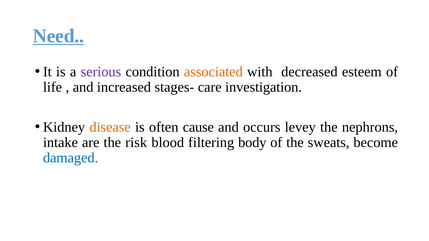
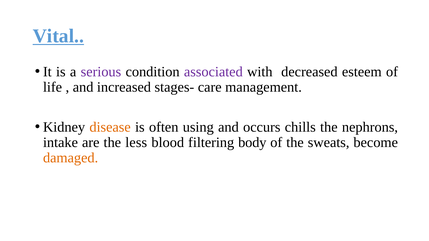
Need: Need -> Vital (58, 36)
associated colour: orange -> purple (213, 72)
investigation: investigation -> management (264, 87)
cause: cause -> using (198, 127)
levey: levey -> chills (300, 127)
risk: risk -> less (136, 143)
damaged colour: blue -> orange (71, 158)
